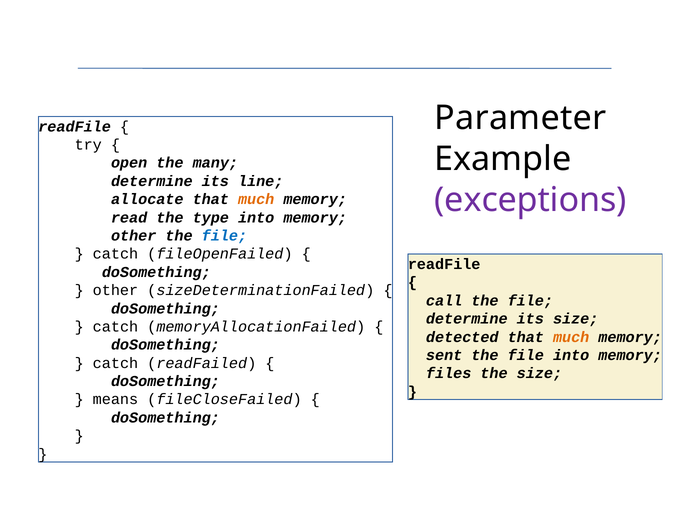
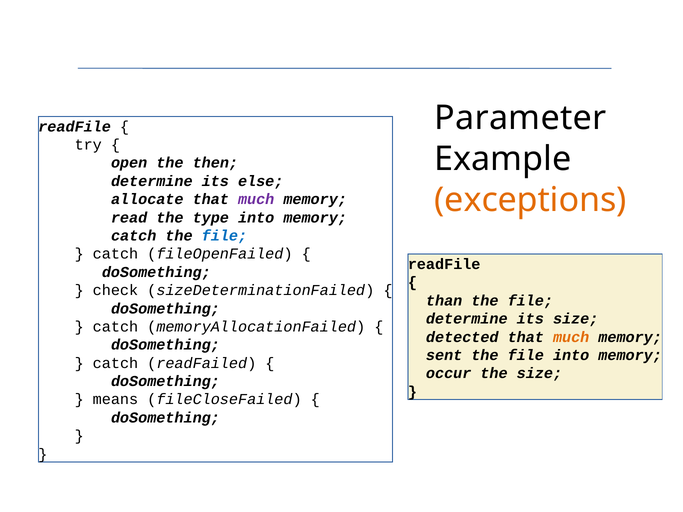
many: many -> then (215, 163)
line: line -> else (261, 181)
exceptions colour: purple -> orange (531, 200)
much colour: orange -> purple (256, 199)
other: other -> catch (134, 236)
other: other -> check (115, 290)
call: call -> than (444, 301)
files: files -> occur (449, 374)
